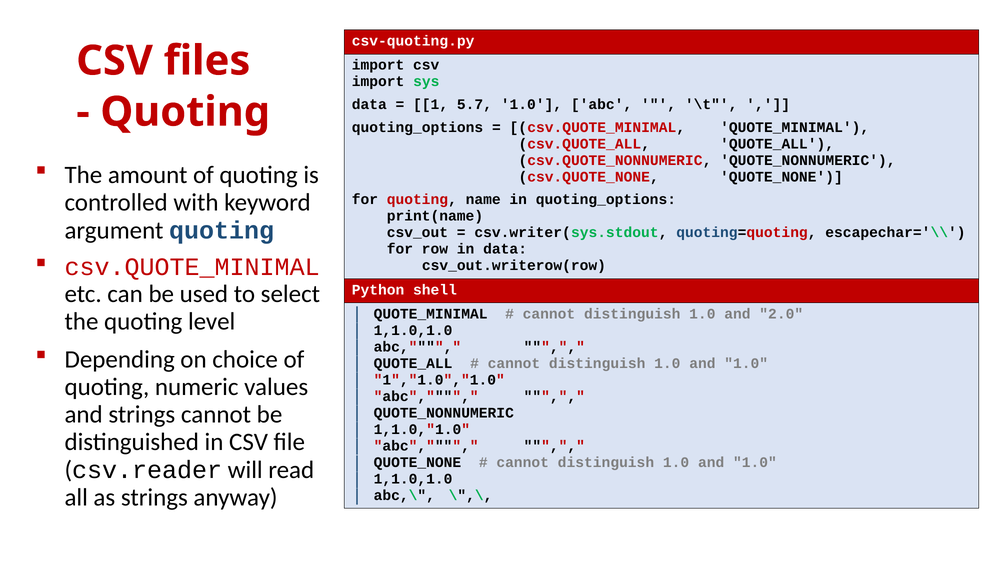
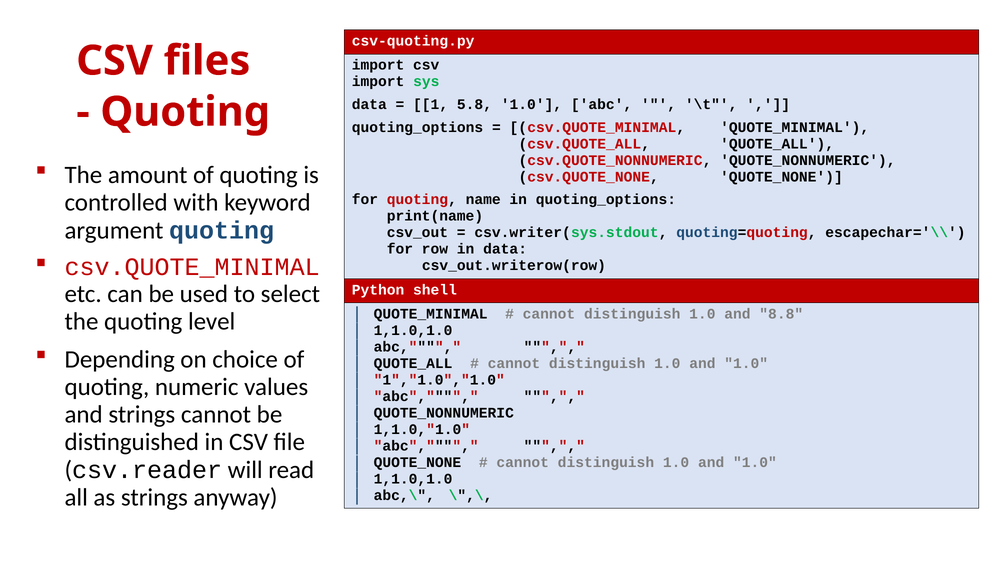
5.7: 5.7 -> 5.8 (474, 104)
2.0: 2.0 -> 8.8 (781, 313)
